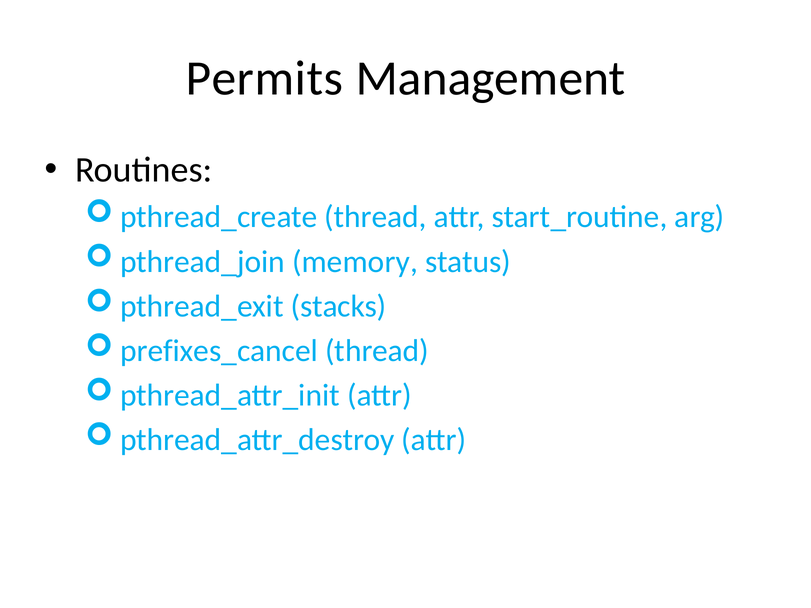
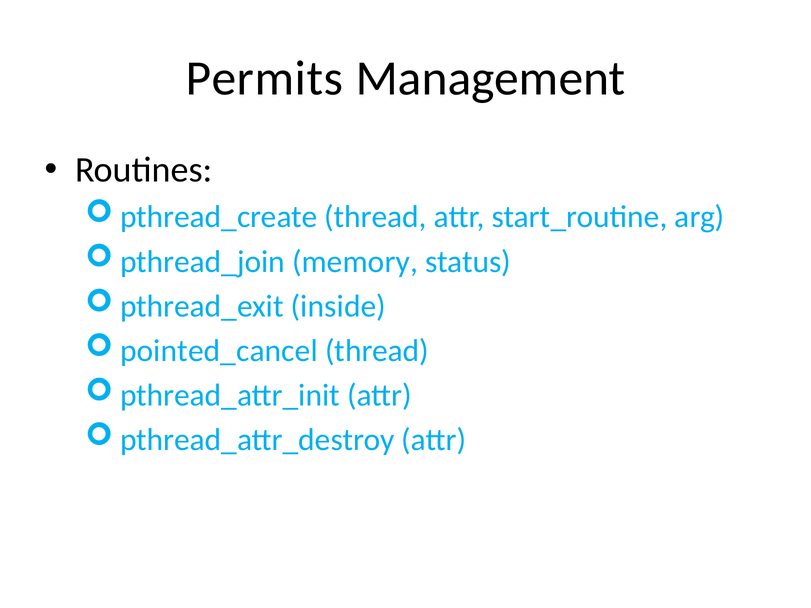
stacks: stacks -> inside (338, 306)
prefixes_cancel: prefixes_cancel -> pointed_cancel (219, 351)
